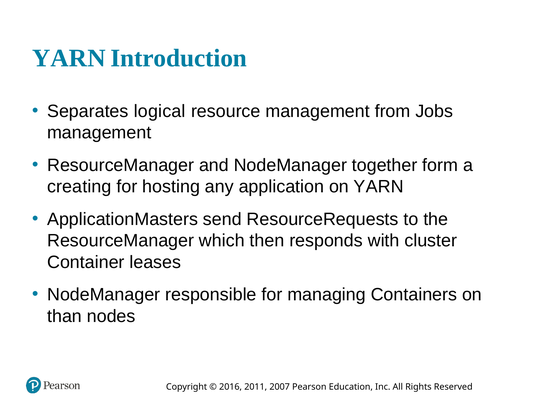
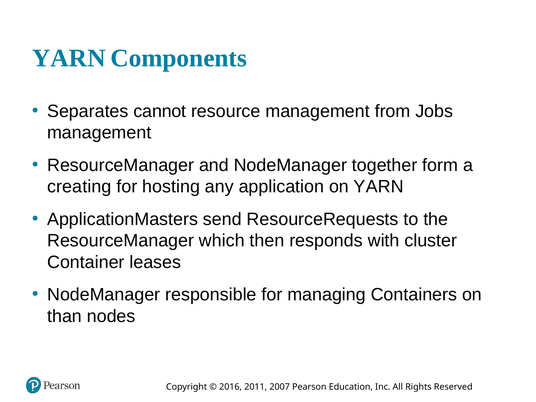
Introduction: Introduction -> Components (179, 58)
logical: logical -> cannot (160, 111)
